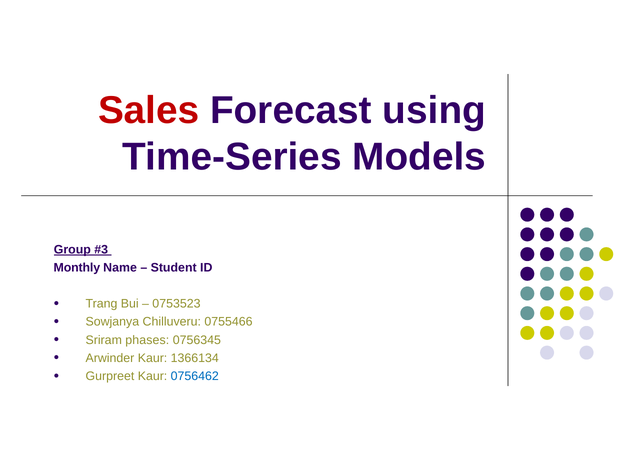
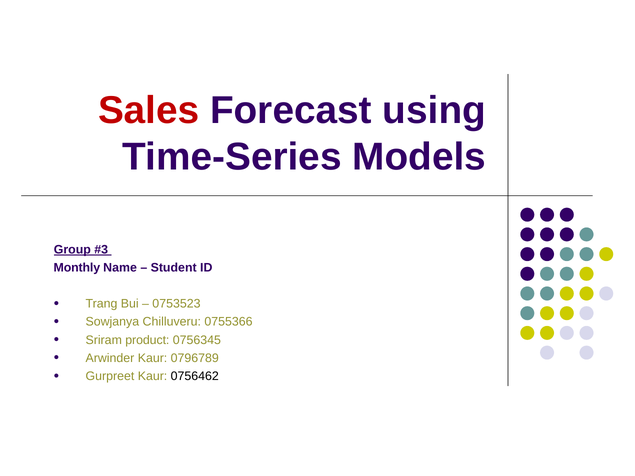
0755466: 0755466 -> 0755366 (229, 322)
phases: phases -> product (147, 340)
1366134: 1366134 -> 0796789 (195, 358)
0756462 colour: blue -> black (195, 376)
